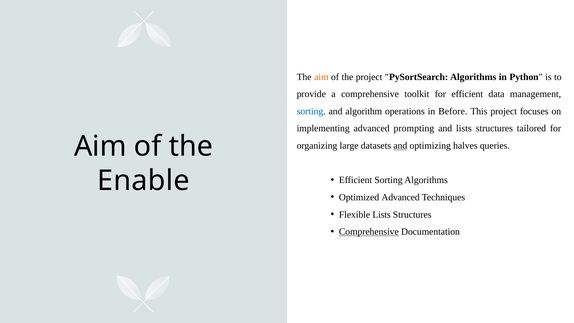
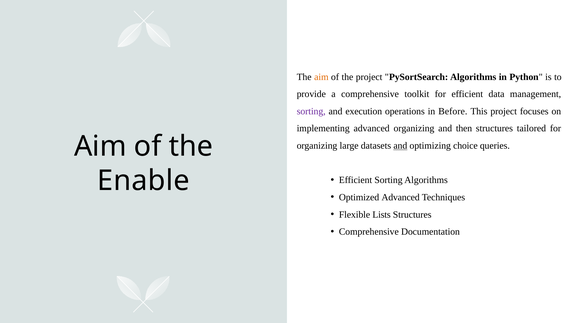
sorting colour: blue -> purple (311, 111)
algorithm: algorithm -> execution (364, 111)
advanced prompting: prompting -> organizing (414, 128)
and lists: lists -> then (464, 128)
halves: halves -> choice (465, 146)
Comprehensive underline: present -> none (369, 232)
